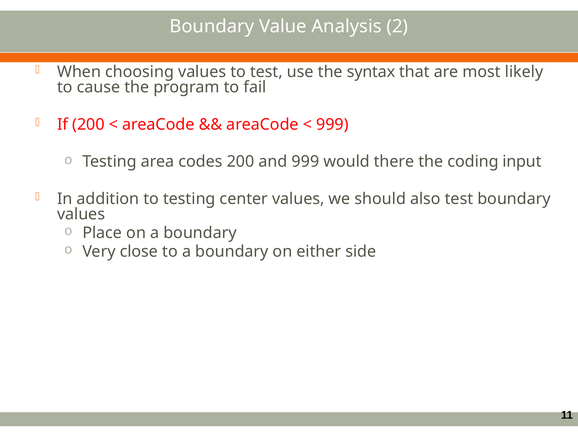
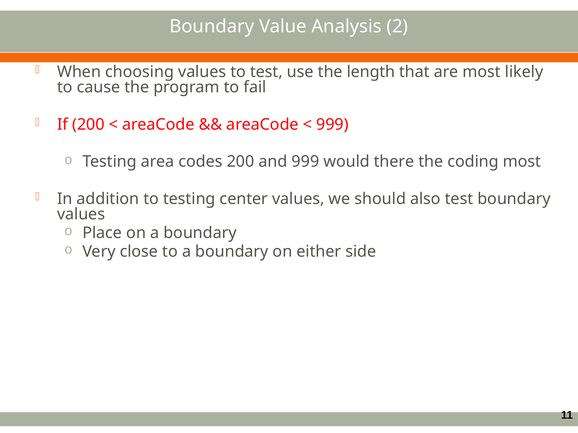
syntax: syntax -> length (371, 72)
coding input: input -> most (522, 162)
